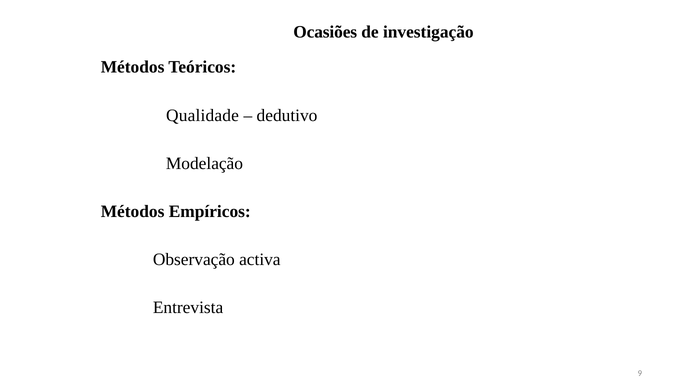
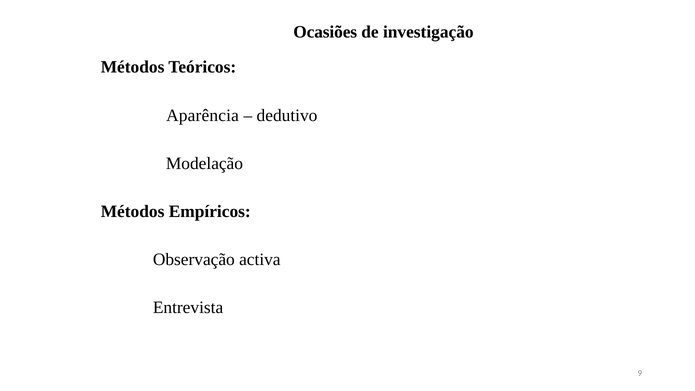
Qualidade: Qualidade -> Aparência (202, 115)
